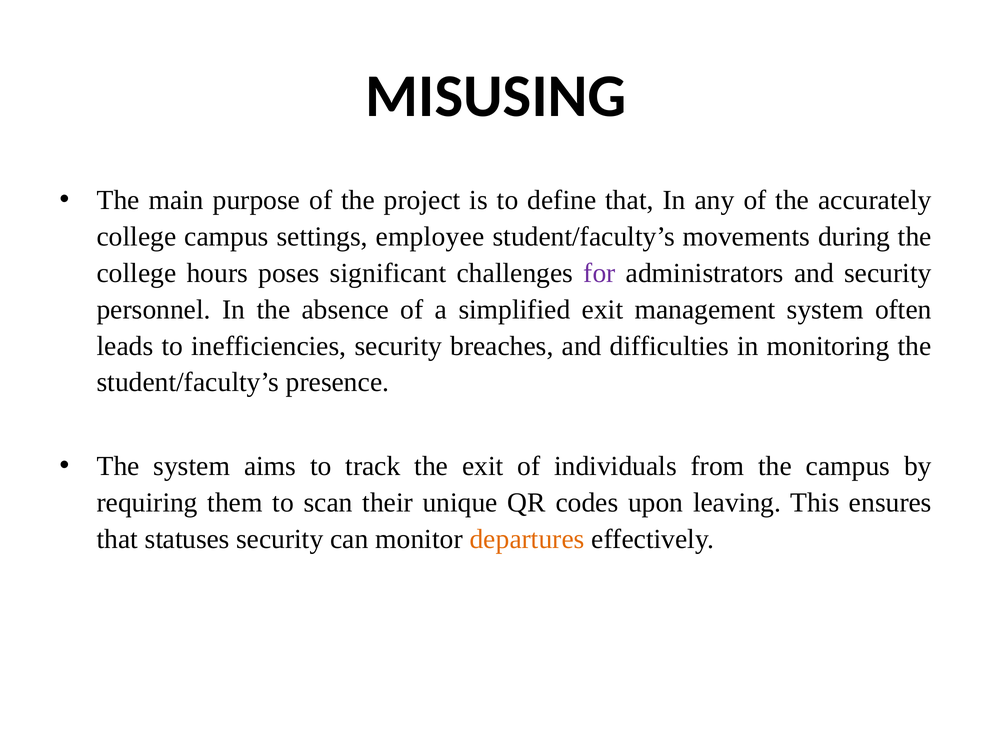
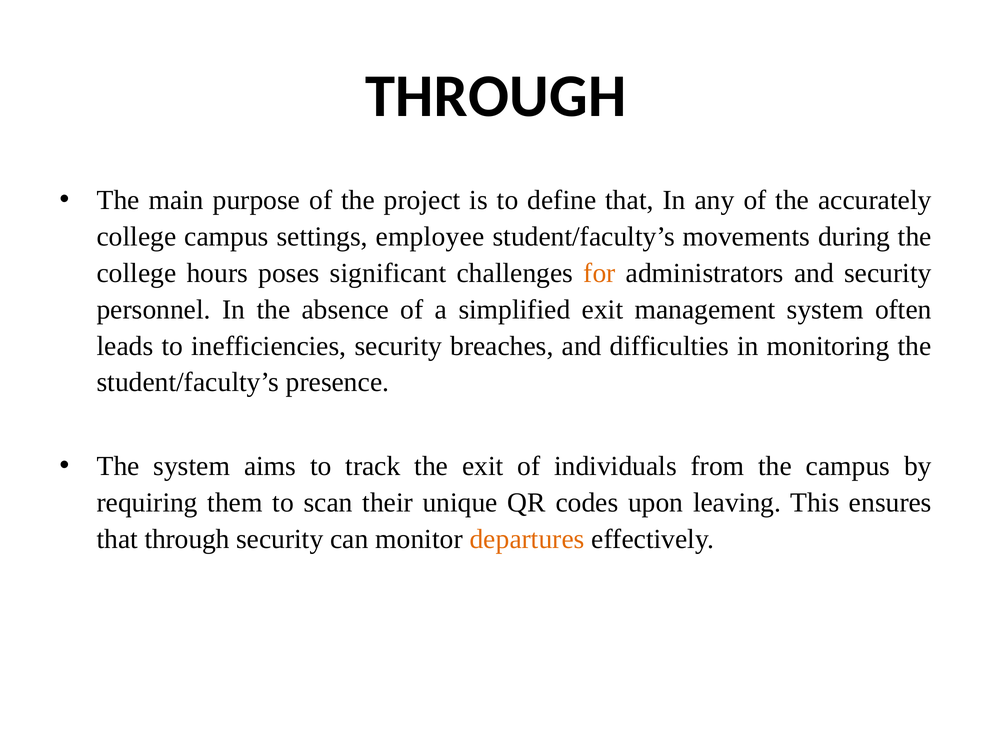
MISUSING: MISUSING -> THROUGH (496, 96)
for colour: purple -> orange (599, 273)
that statuses: statuses -> through (187, 539)
